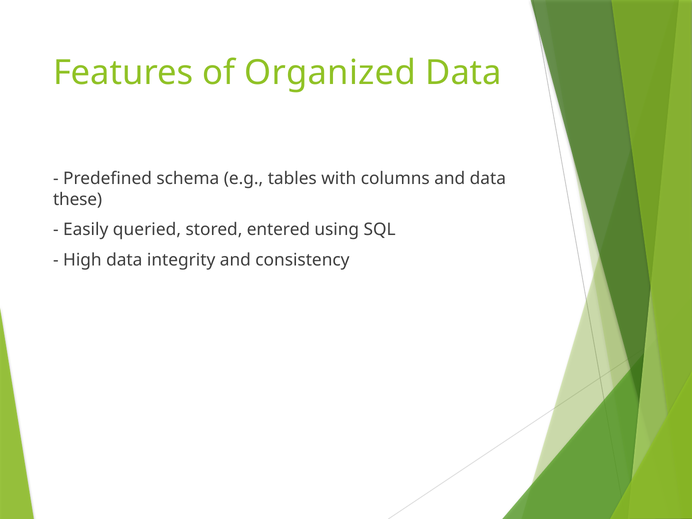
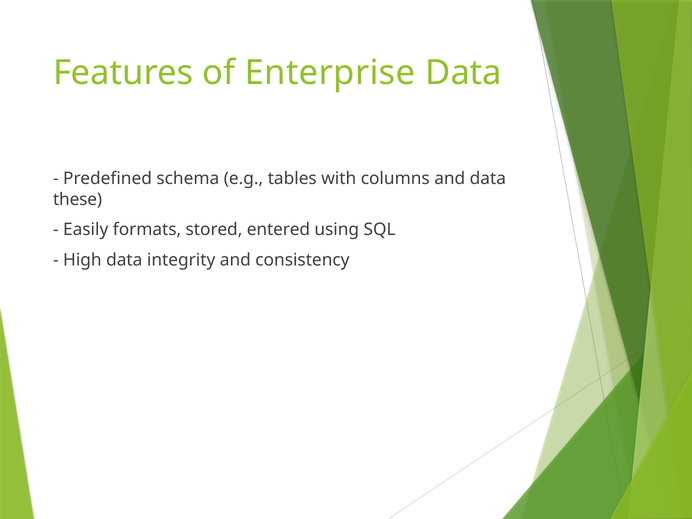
Organized: Organized -> Enterprise (330, 73)
queried: queried -> formats (147, 230)
